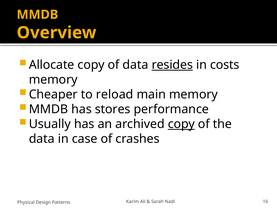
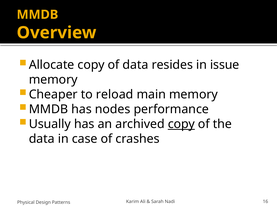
resides underline: present -> none (172, 65)
costs: costs -> issue (225, 65)
stores: stores -> nodes (113, 109)
